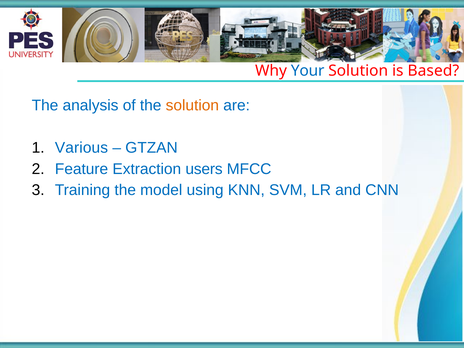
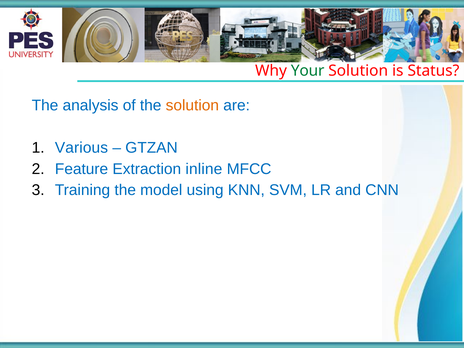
Your colour: blue -> green (308, 71)
Based: Based -> Status (433, 71)
users: users -> inline (204, 169)
